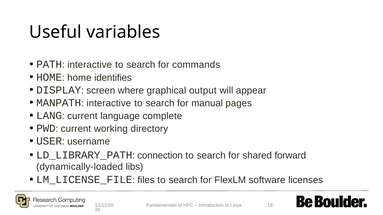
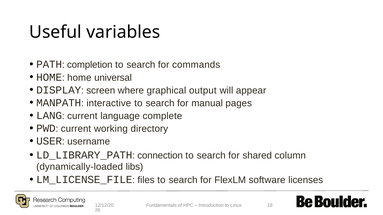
PATH interactive: interactive -> completion (90, 65)
identifies: identifies -> universal (113, 78)
forward: forward -> column (290, 156)
